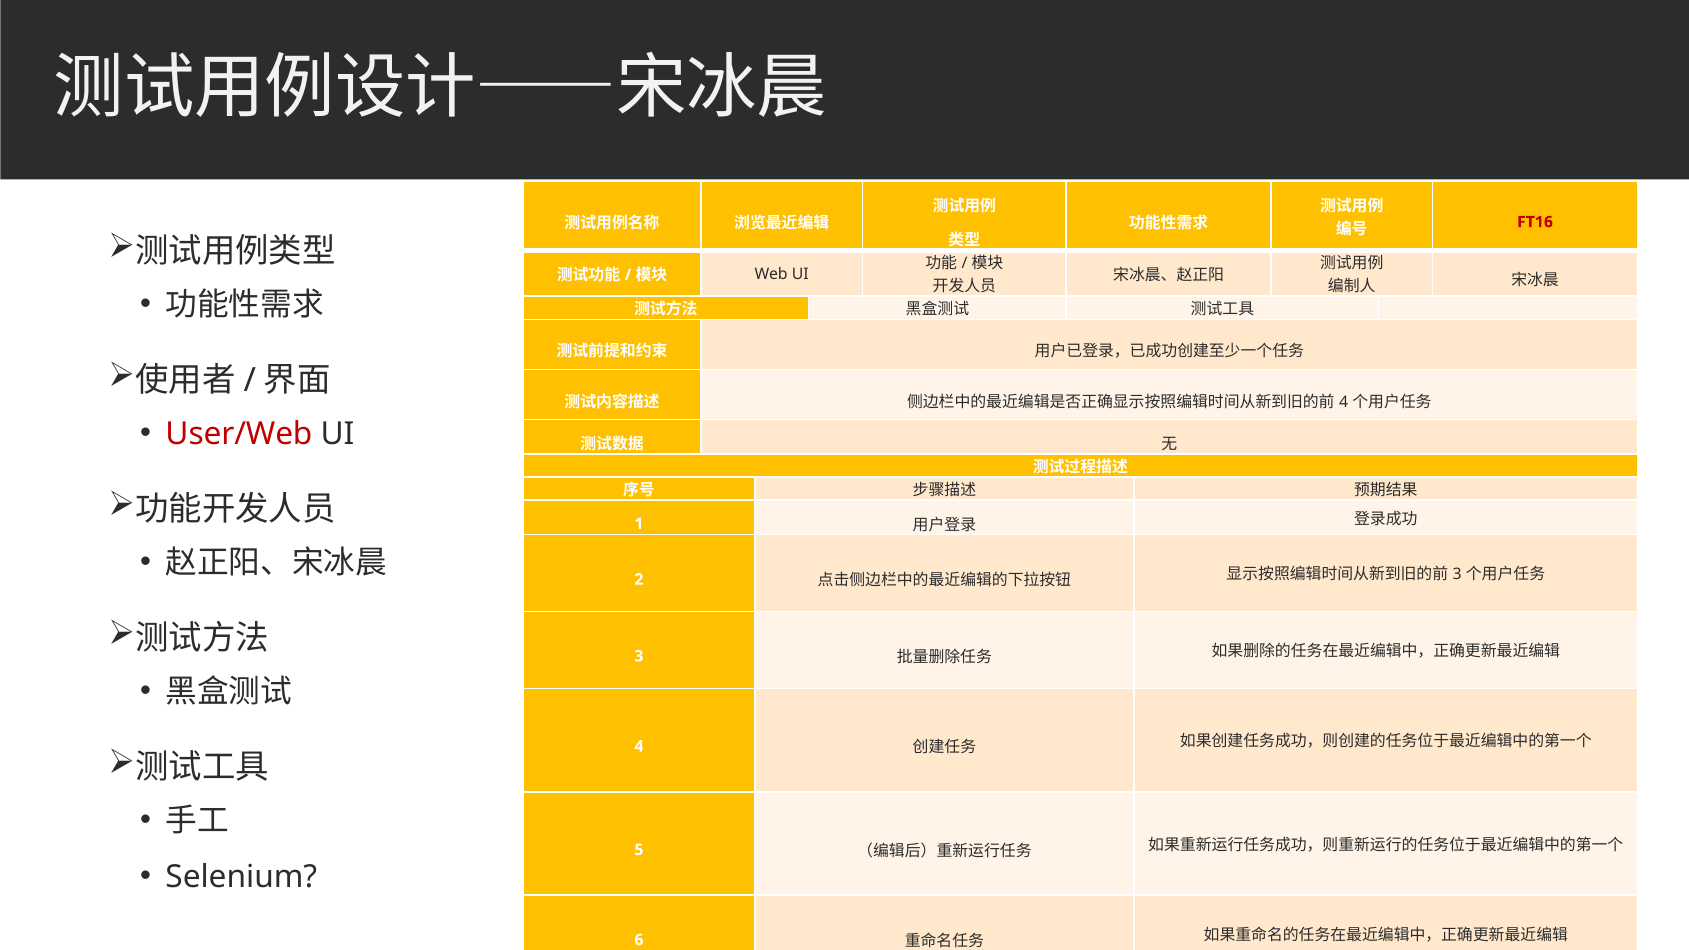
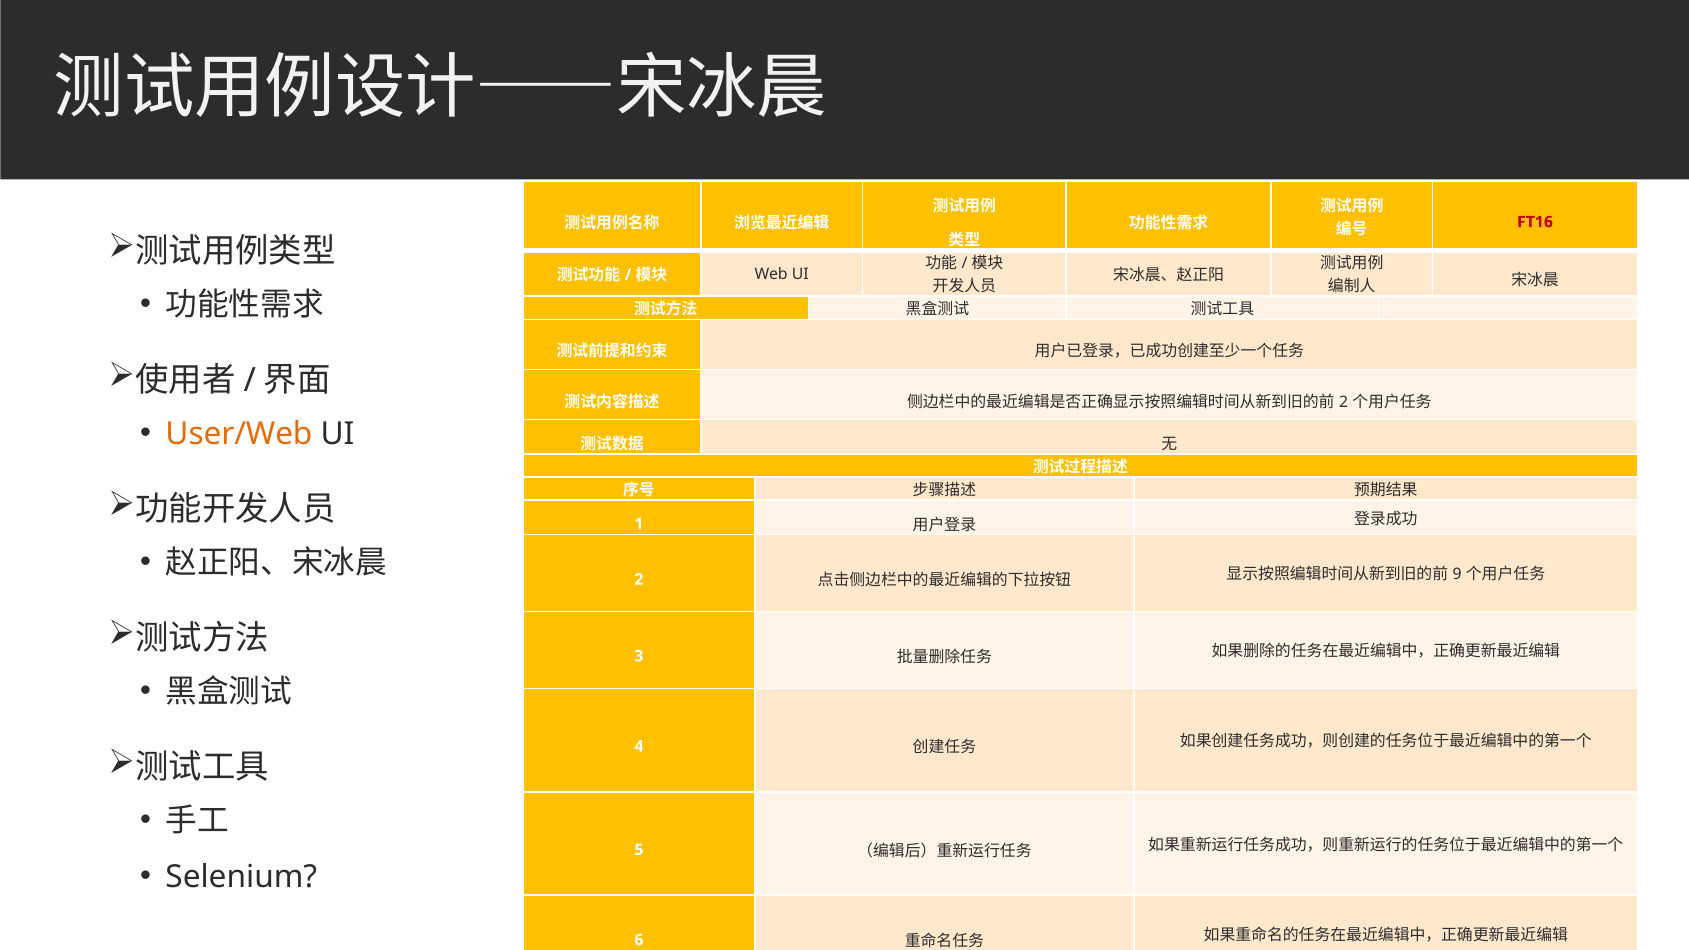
4: 4 -> 2 (1344, 402)
User/Web colour: red -> orange (239, 434)
3: 3 -> 9 (1457, 575)
